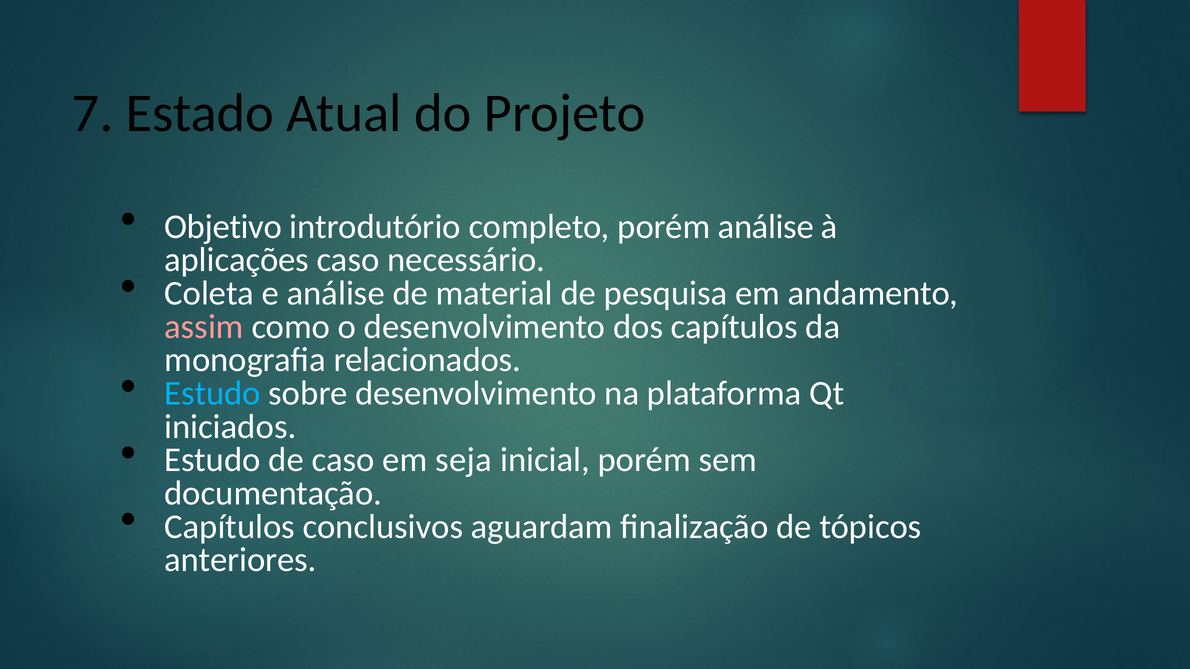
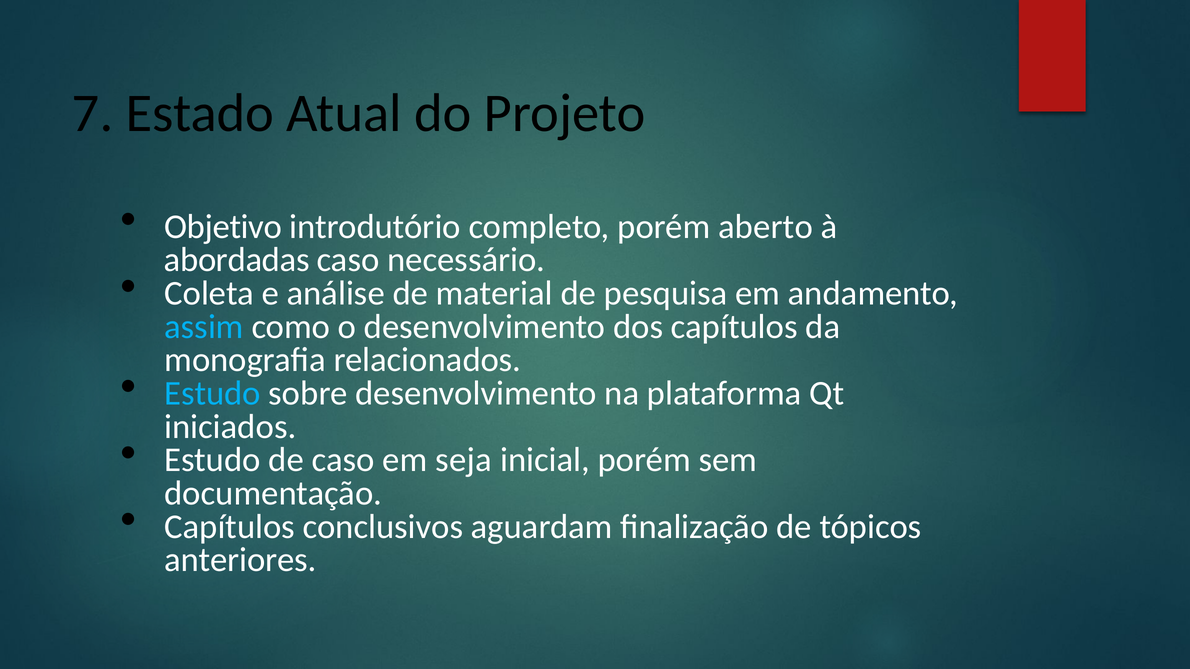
porém análise: análise -> aberto (766, 227)
aplicações: aplicações -> abordadas (237, 260)
assim colour: pink -> light blue (204, 327)
